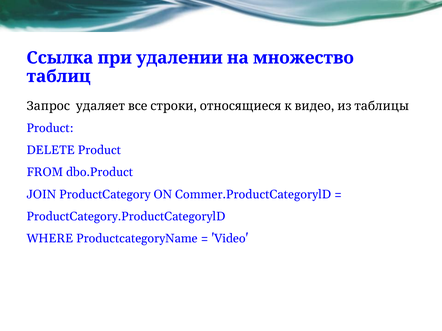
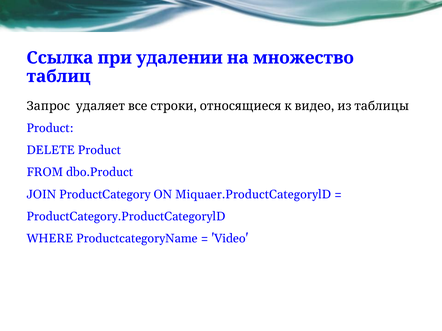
Commer.ProductCategorylD: Commer.ProductCategorylD -> Miquaer.ProductCategorylD (253, 195)
